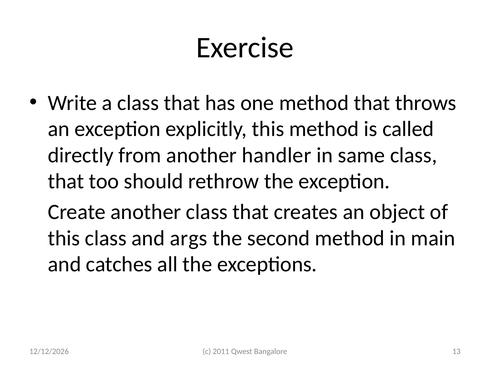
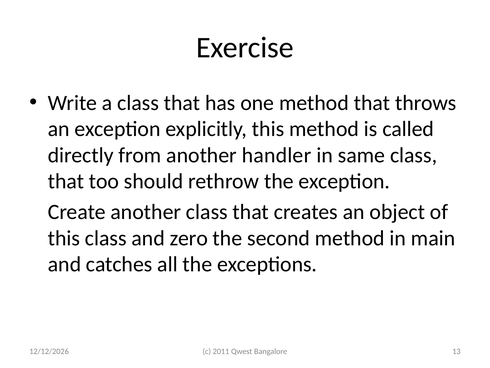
args: args -> zero (189, 238)
